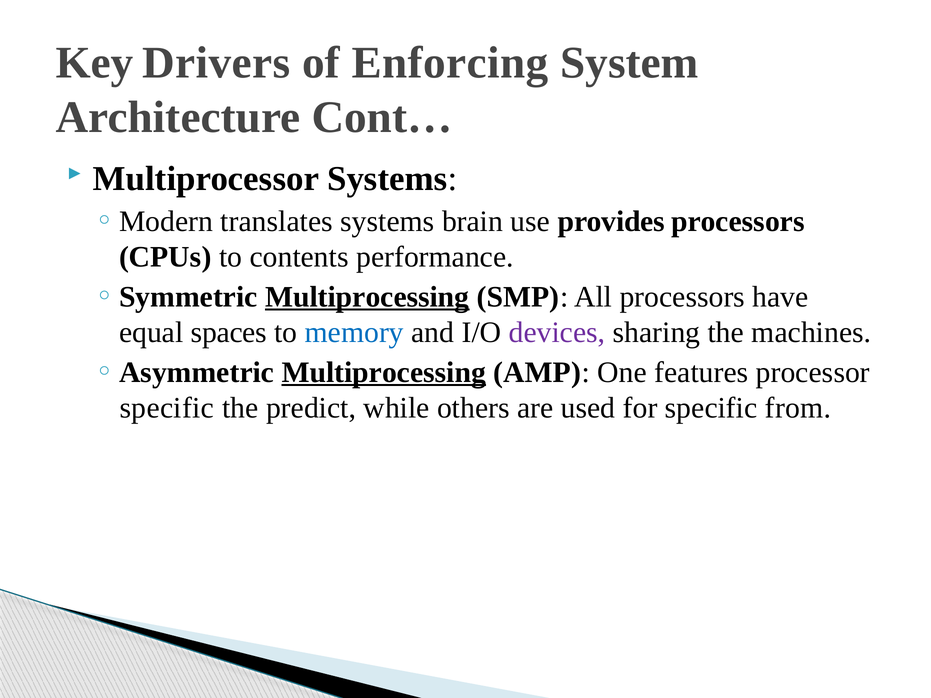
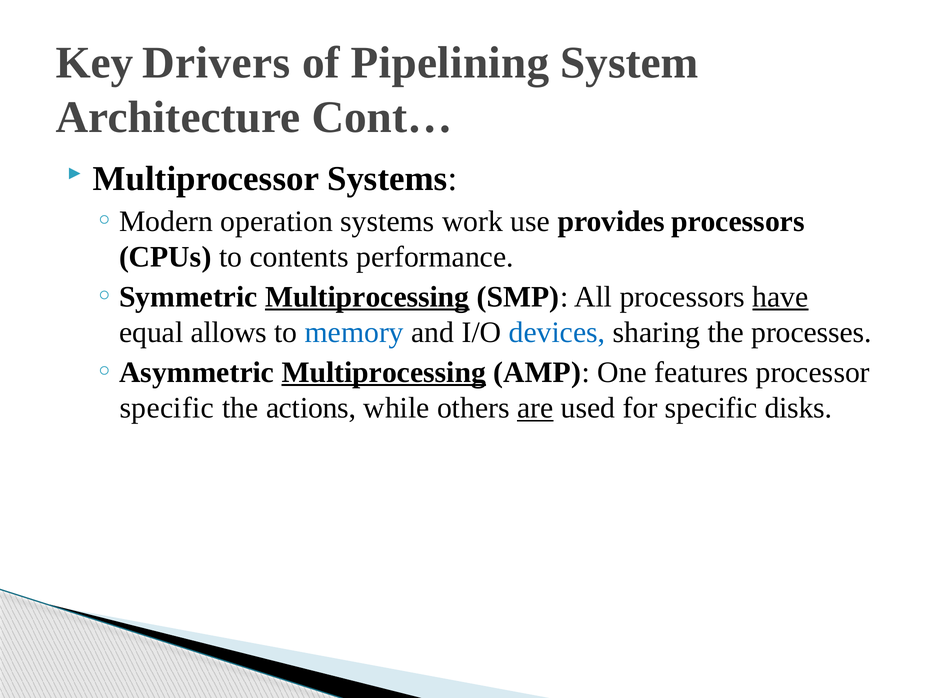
Enforcing: Enforcing -> Pipelining (450, 63)
translates: translates -> operation (277, 221)
brain: brain -> work (473, 221)
have underline: none -> present (780, 297)
spaces: spaces -> allows (229, 333)
devices colour: purple -> blue (557, 333)
machines: machines -> processes (811, 333)
predict: predict -> actions (311, 408)
are underline: none -> present (535, 408)
from: from -> disks (798, 408)
